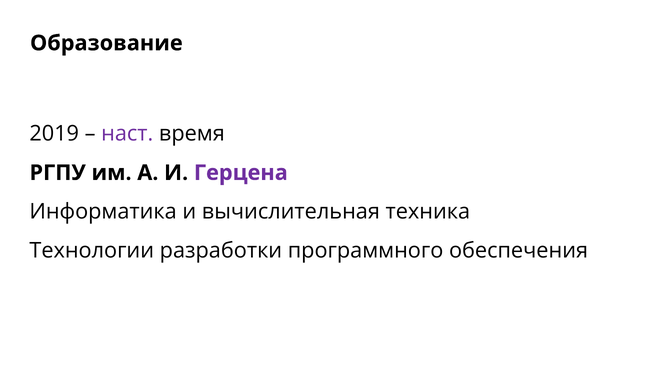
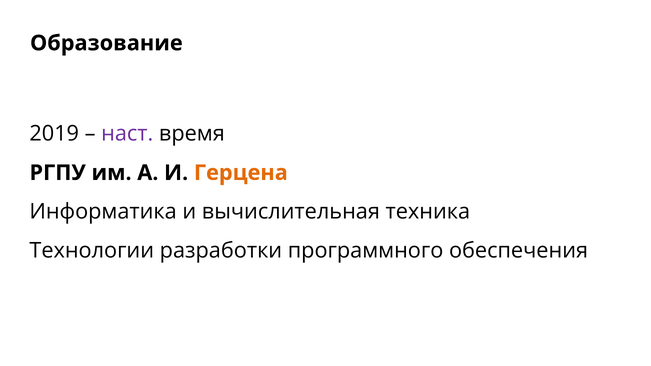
Герцена colour: purple -> orange (241, 173)
